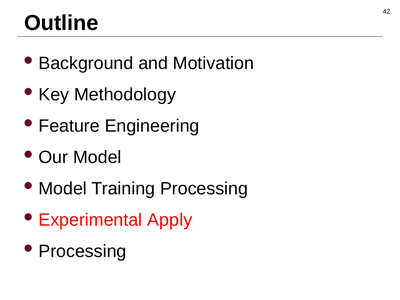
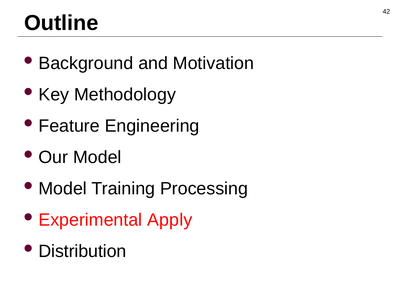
Processing: Processing -> Distribution (83, 251)
